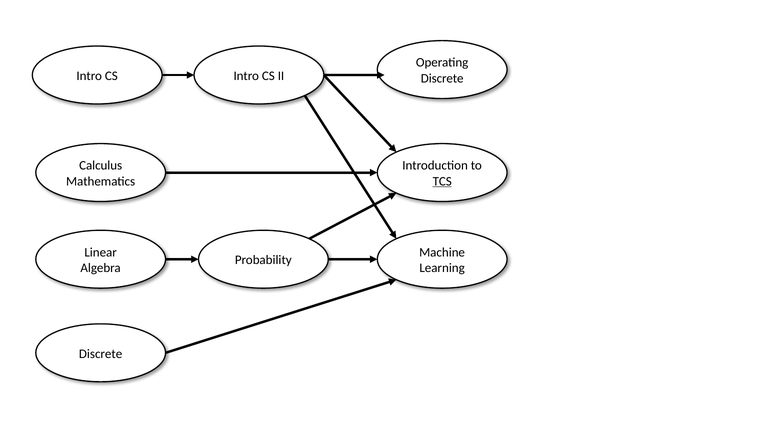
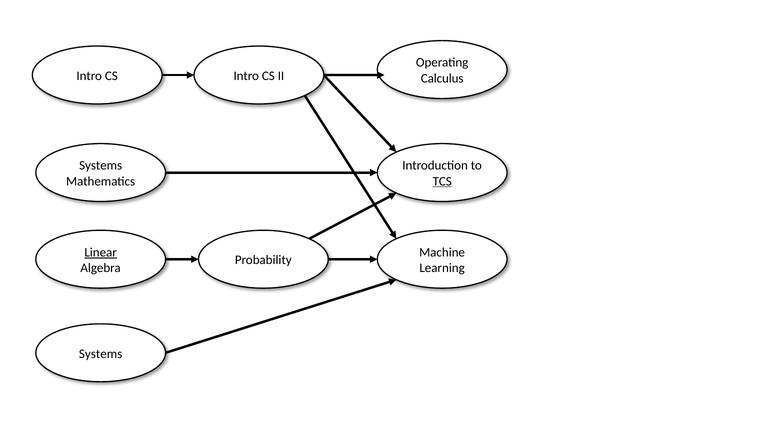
Discrete: Discrete -> Calculus (442, 78)
Calculus: Calculus -> Systems (101, 166)
Linear underline: none -> present (101, 252)
Discrete: Discrete -> Systems (101, 354)
